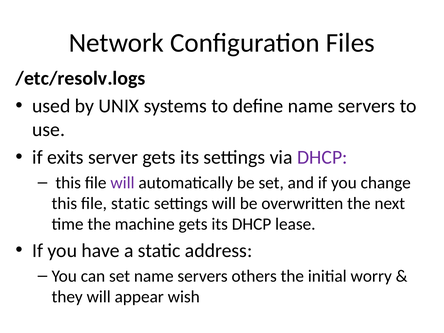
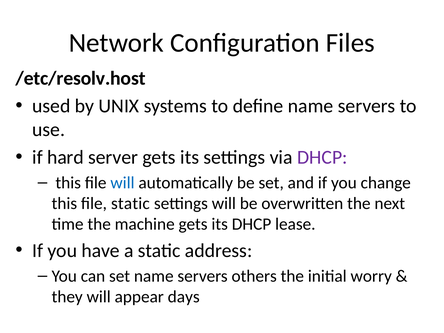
/etc/resolv.logs: /etc/resolv.logs -> /etc/resolv.host (81, 78)
exits: exits -> hard (65, 157)
will colour: purple -> blue (122, 183)
wish: wish -> days (184, 297)
